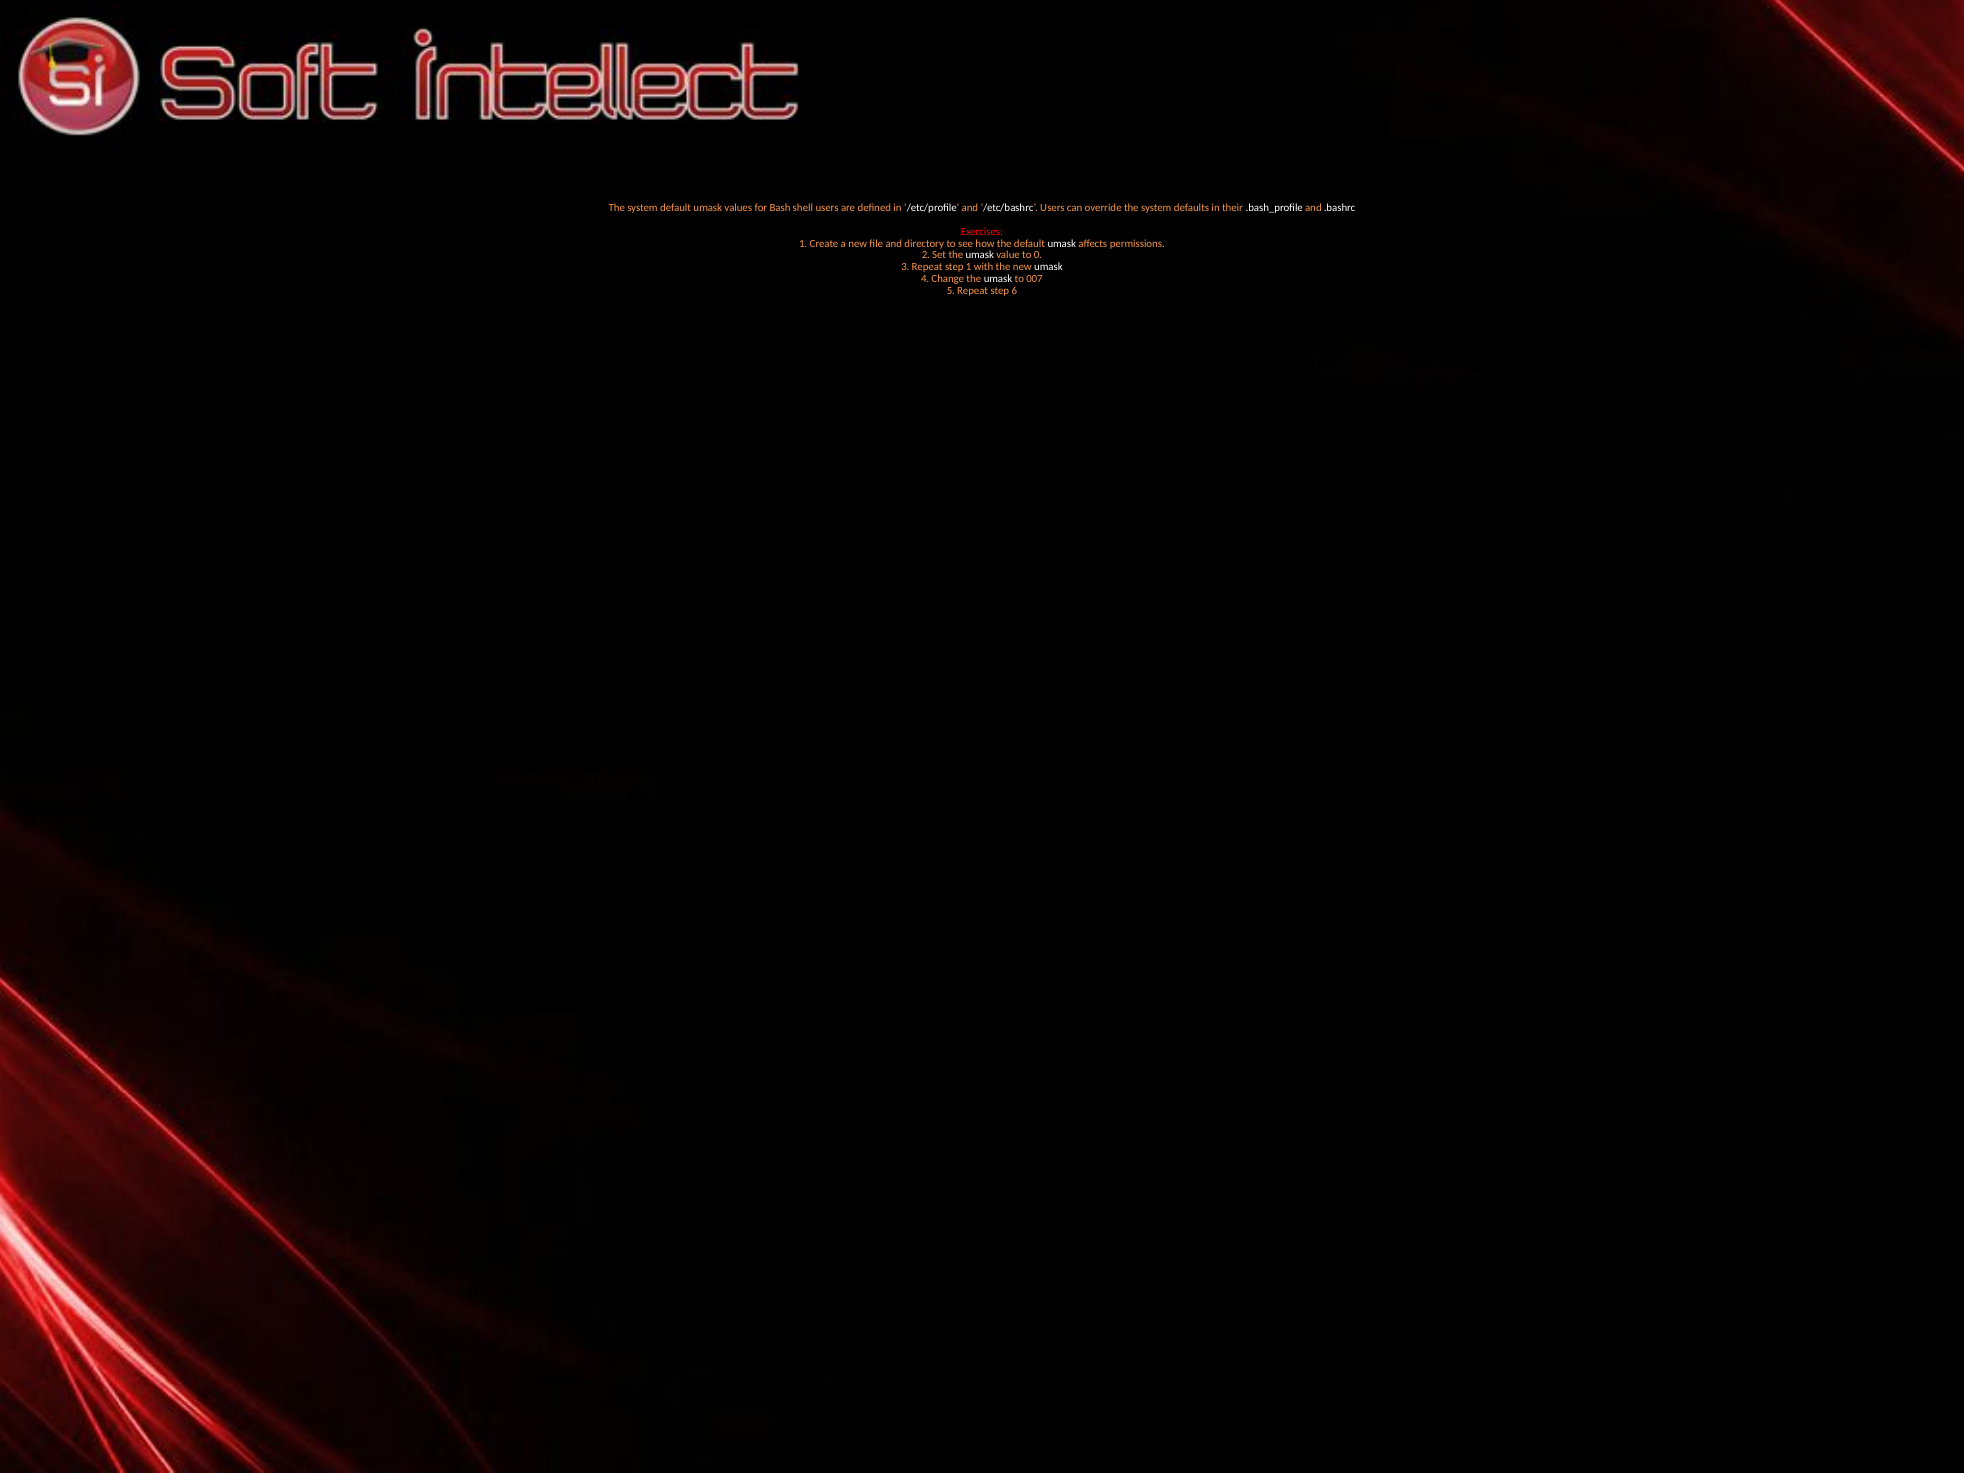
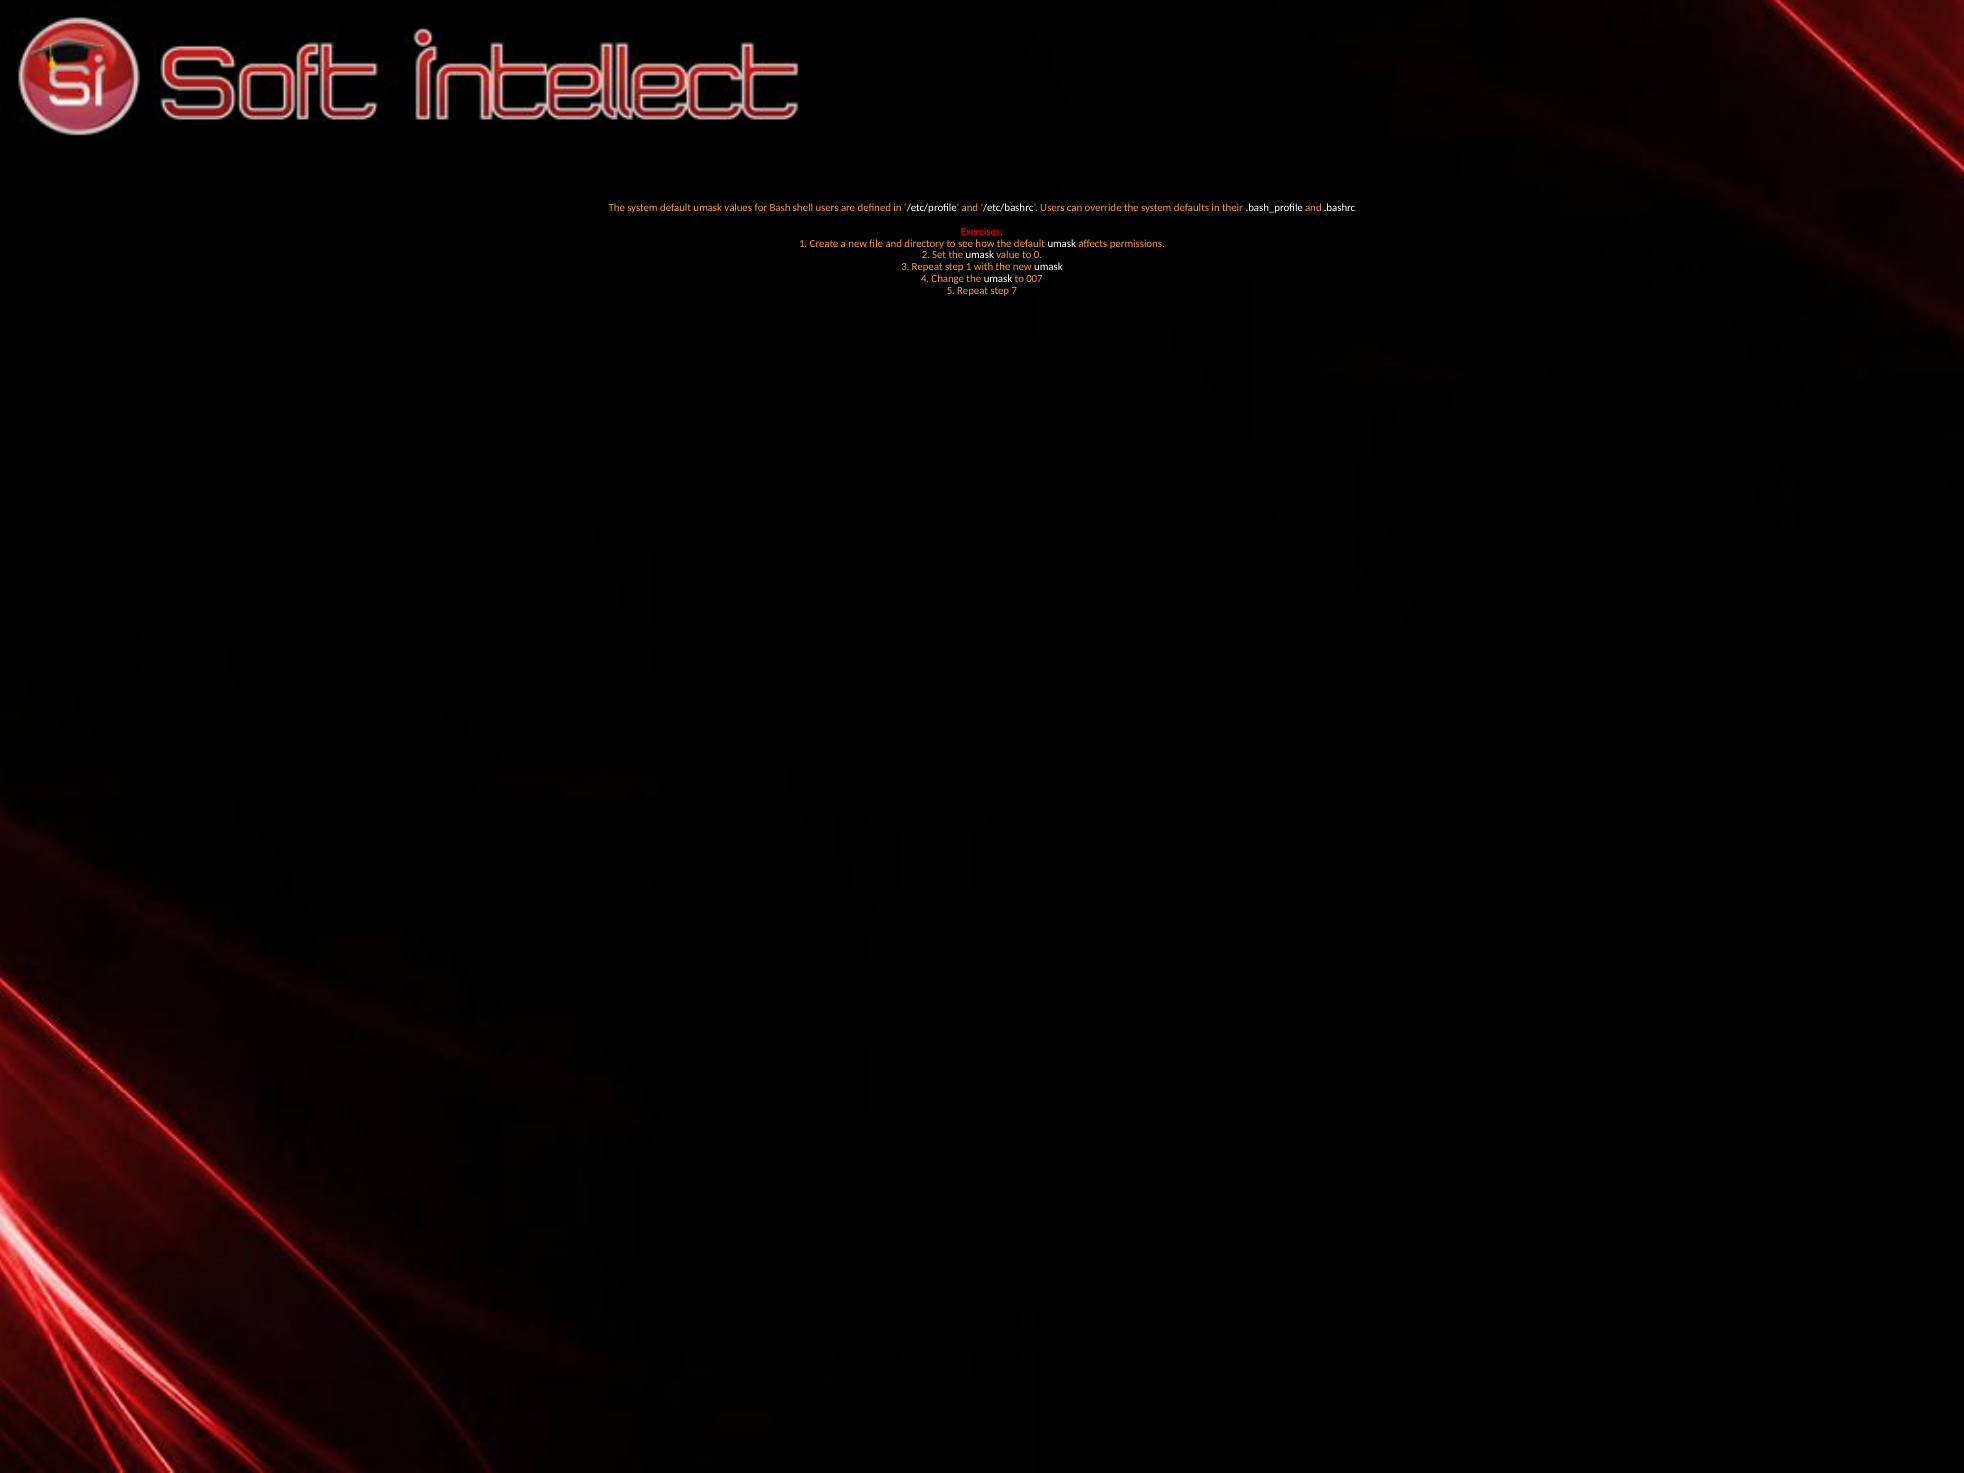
6: 6 -> 7 (1014, 291)
